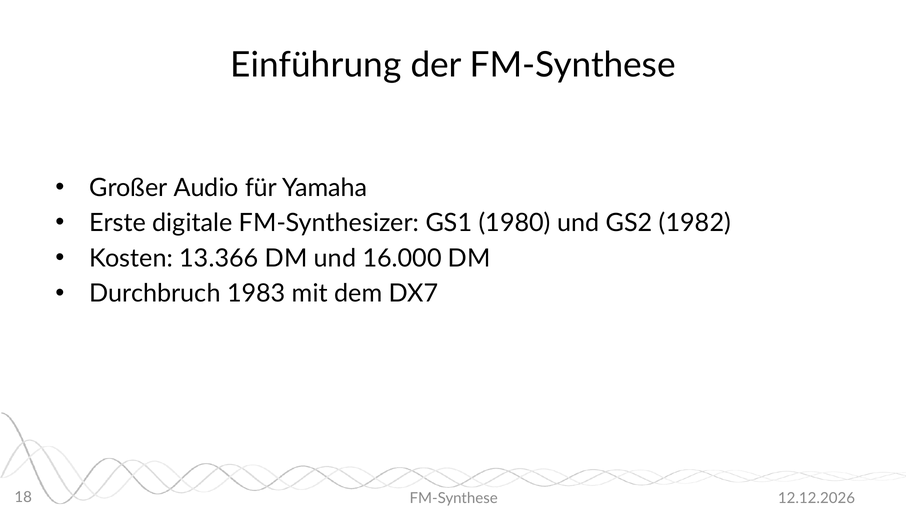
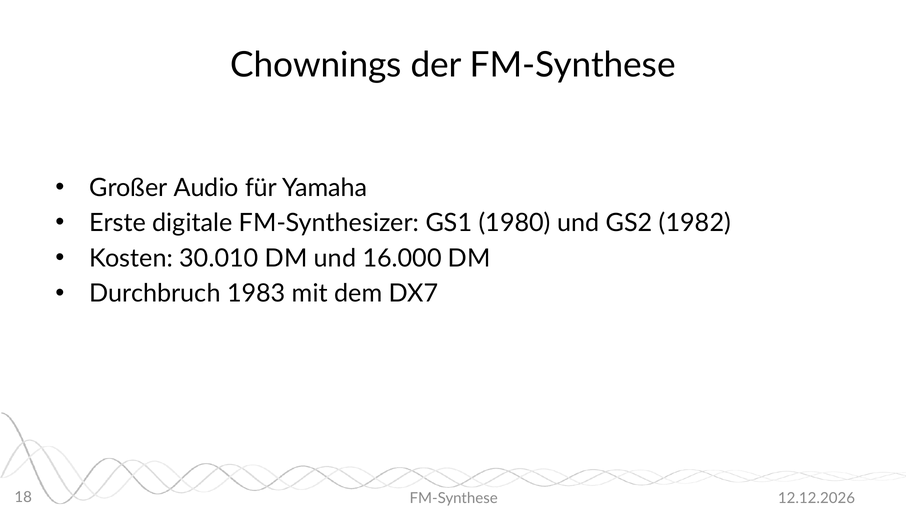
Einführung: Einführung -> Chownings (316, 65)
13.366: 13.366 -> 30.010 (219, 258)
